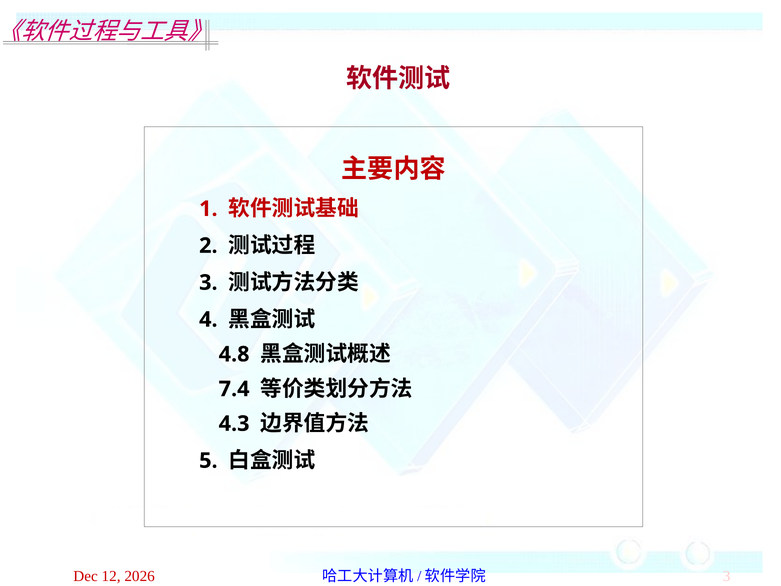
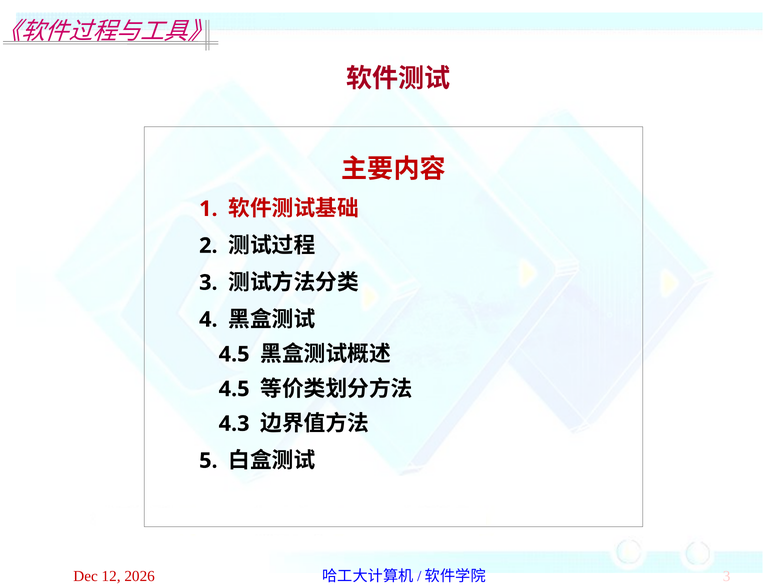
4.8: 4.8 -> 4.5 (234, 354)
7.4: 7.4 -> 4.5 (234, 389)
